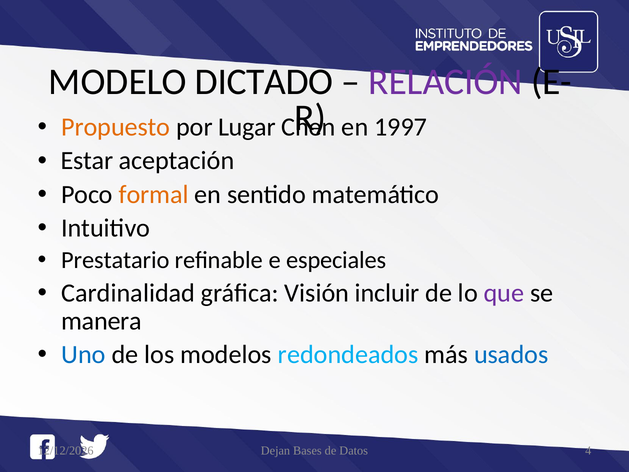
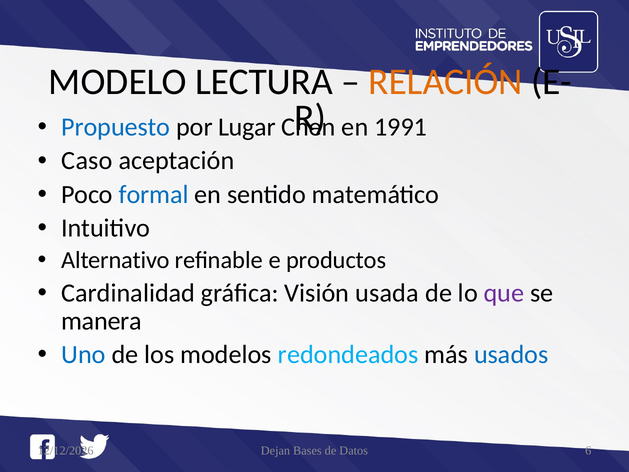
DICTADO: DICTADO -> LECTURA (264, 82)
RELACIÓN colour: purple -> orange (445, 82)
Propuesto colour: orange -> blue (116, 127)
1997: 1997 -> 1991 (401, 127)
Estar: Estar -> Caso (87, 161)
formal colour: orange -> blue (154, 194)
Prestatario: Prestatario -> Alternativo (115, 260)
especiales: especiales -> productos (336, 260)
incluir: incluir -> usada (387, 293)
4: 4 -> 6 (588, 451)
